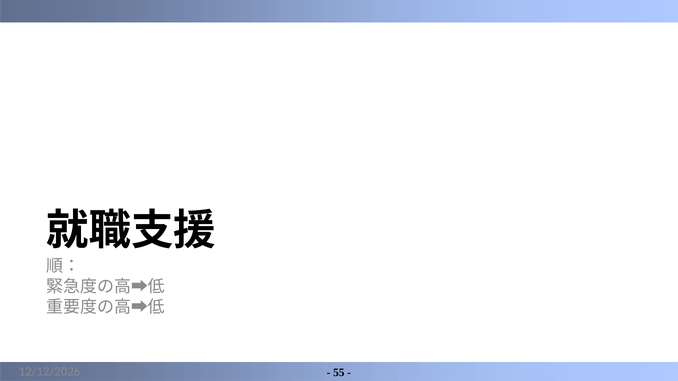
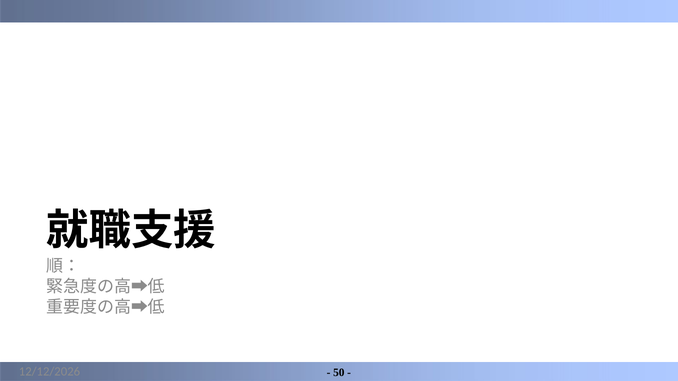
55: 55 -> 50 (339, 373)
